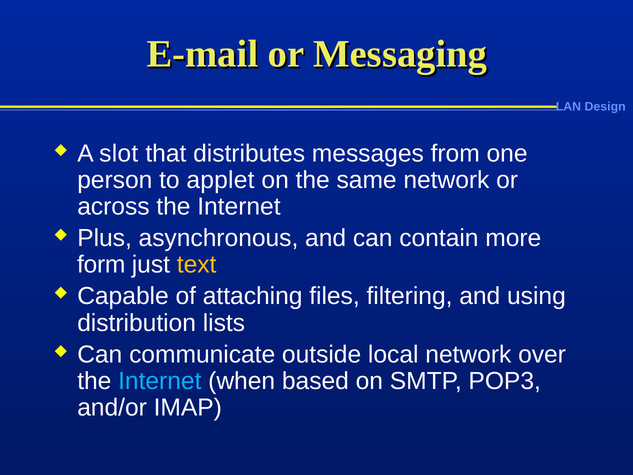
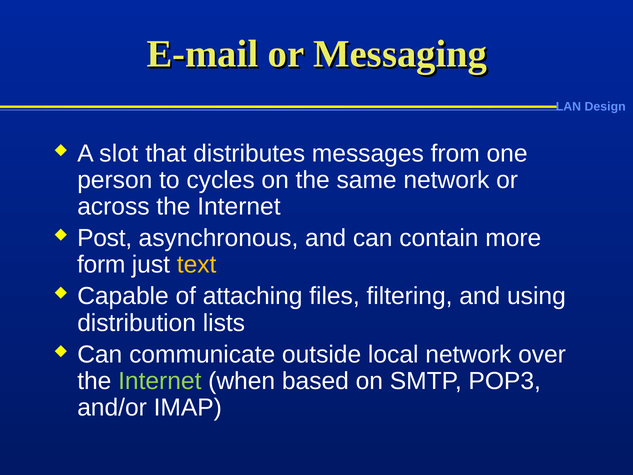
applet: applet -> cycles (221, 180)
Plus: Plus -> Post (105, 238)
Internet colour: light blue -> light green (160, 381)
